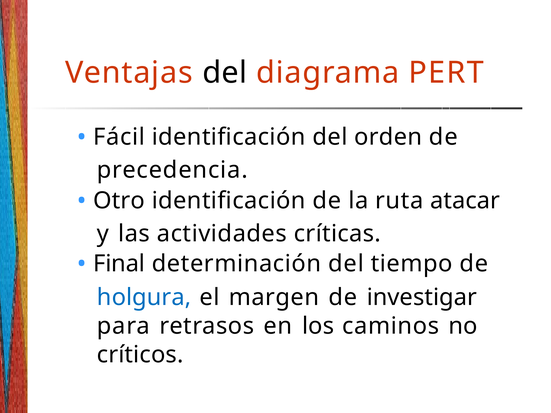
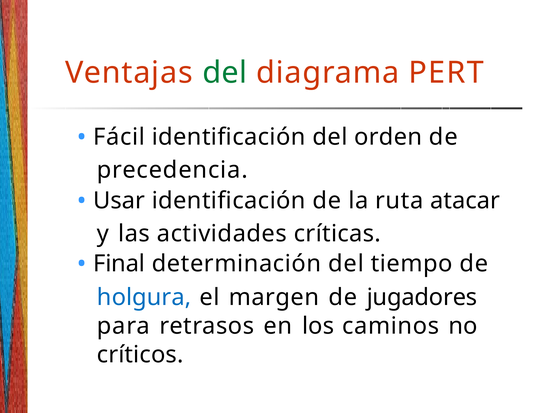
del colour: black -> green (225, 73)
Otro: Otro -> Usar (119, 201)
investigar: investigar -> jugadores (422, 297)
